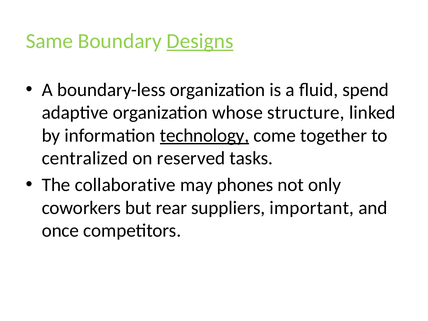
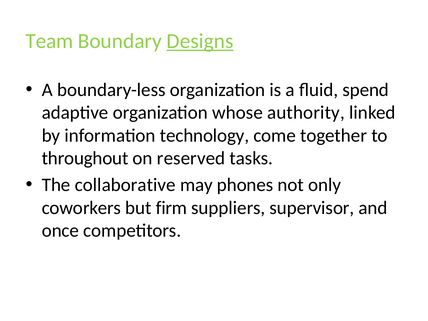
Same: Same -> Team (49, 41)
structure: structure -> authority (306, 113)
technology underline: present -> none (205, 136)
centralized: centralized -> throughout (85, 158)
rear: rear -> firm (171, 208)
important: important -> supervisor (312, 208)
